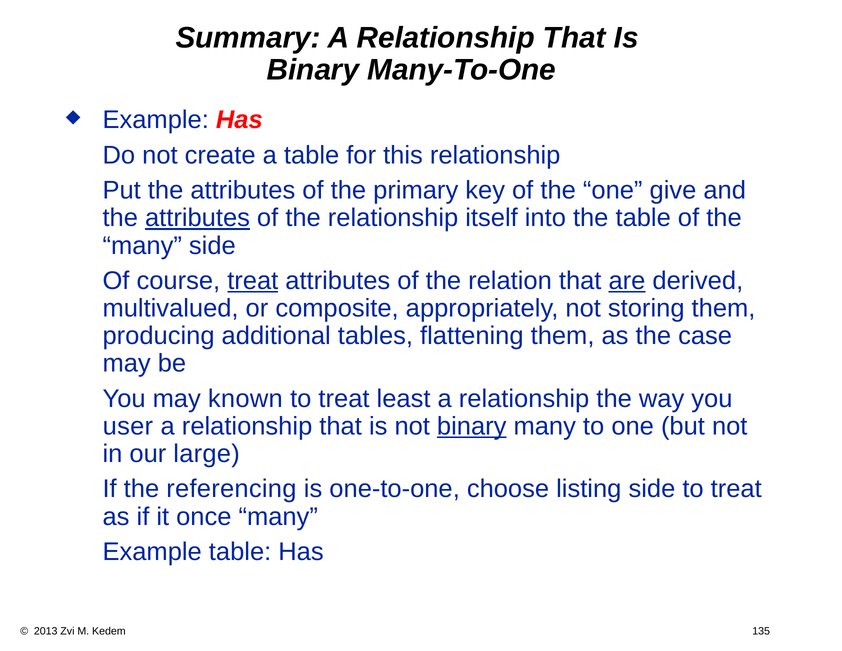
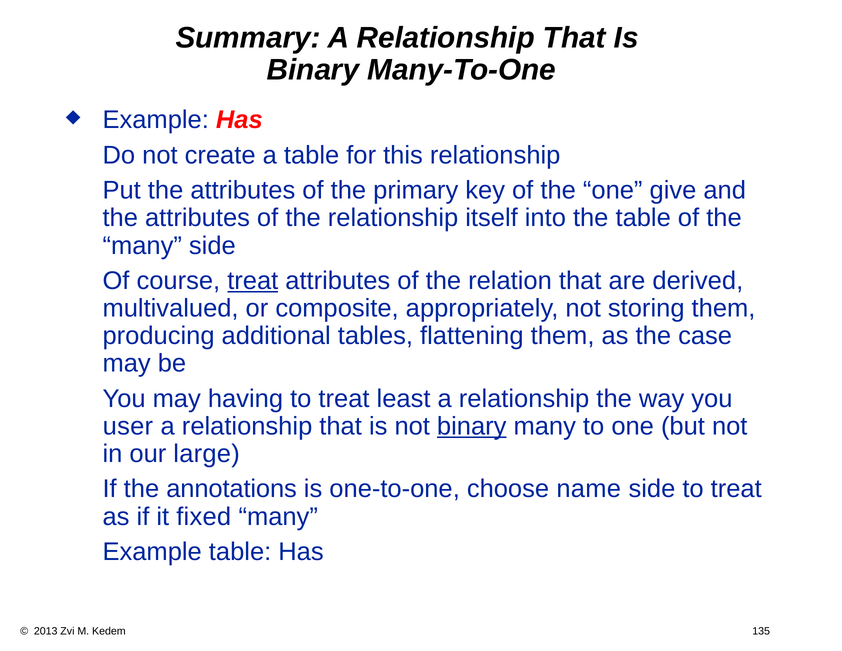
attributes underline: present -> none (198, 218)
are underline: present -> none (627, 281)
known: known -> having (245, 398)
referencing: referencing -> annotations (232, 489)
listing: listing -> name (589, 489)
once: once -> fixed (204, 516)
